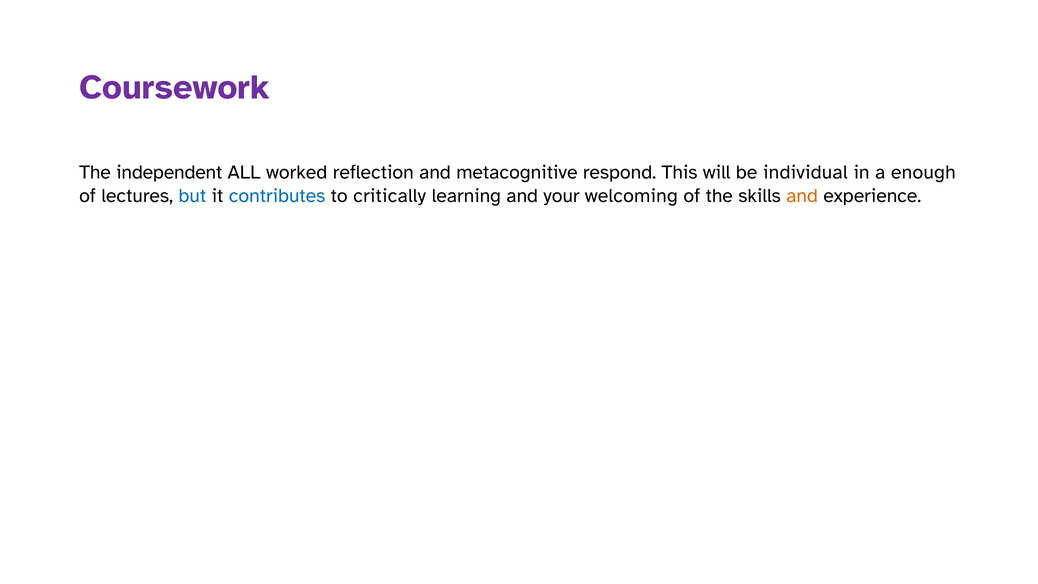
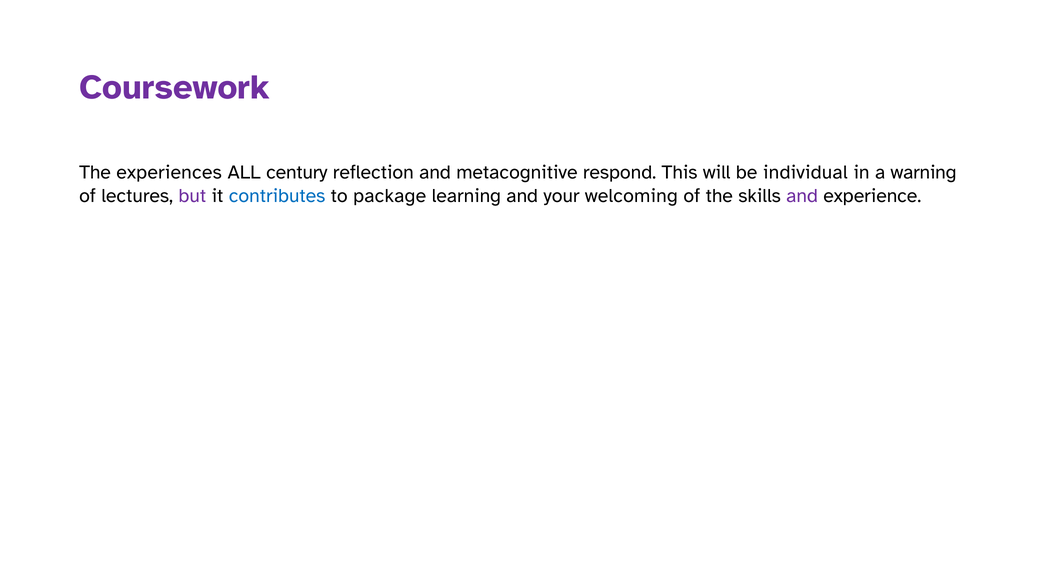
independent: independent -> experiences (169, 172)
worked: worked -> century (297, 172)
enough: enough -> warning (924, 172)
but colour: blue -> purple (192, 196)
critically: critically -> package (390, 196)
and colour: orange -> purple (802, 196)
